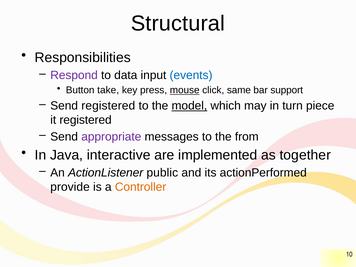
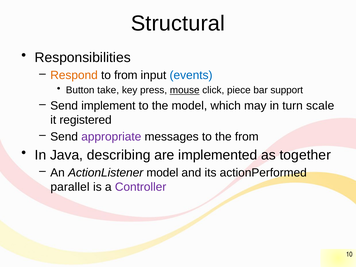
Respond colour: purple -> orange (74, 75)
to data: data -> from (126, 75)
same: same -> piece (239, 90)
Send registered: registered -> implement (108, 106)
model underline: present -> none (189, 106)
piece: piece -> scale (320, 106)
interactive: interactive -> describing (119, 155)
ActionListener public: public -> model (162, 173)
provide: provide -> parallel (70, 187)
Controller colour: orange -> purple (141, 187)
